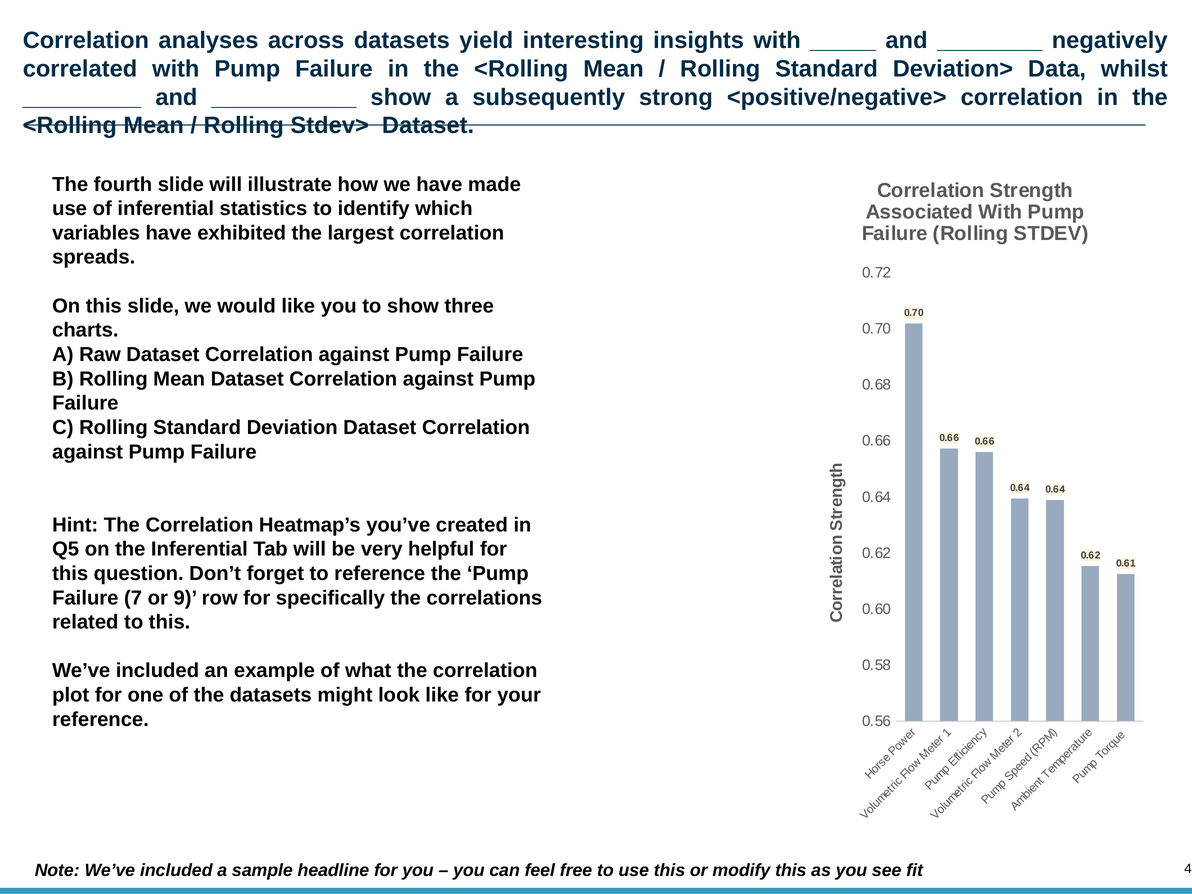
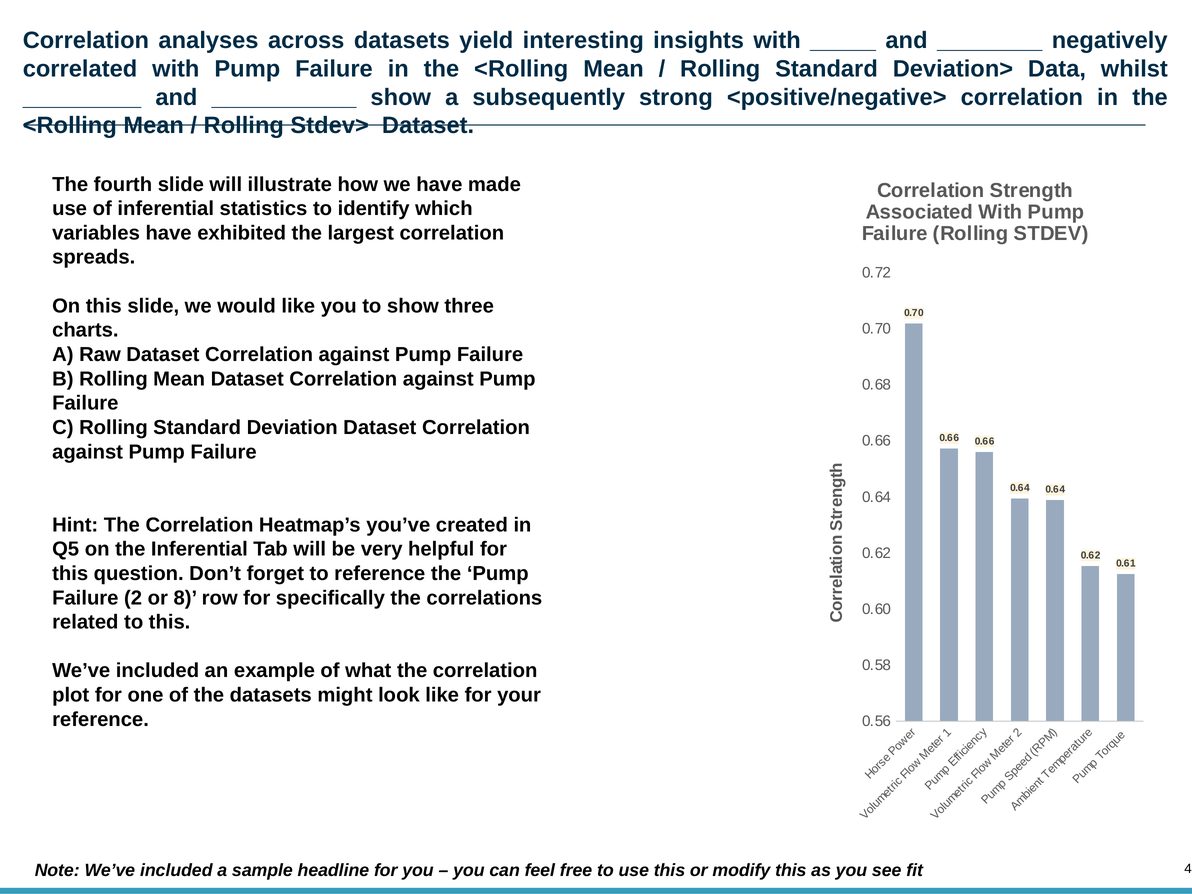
Failure 7: 7 -> 2 (133, 598)
9: 9 -> 8 (185, 598)
